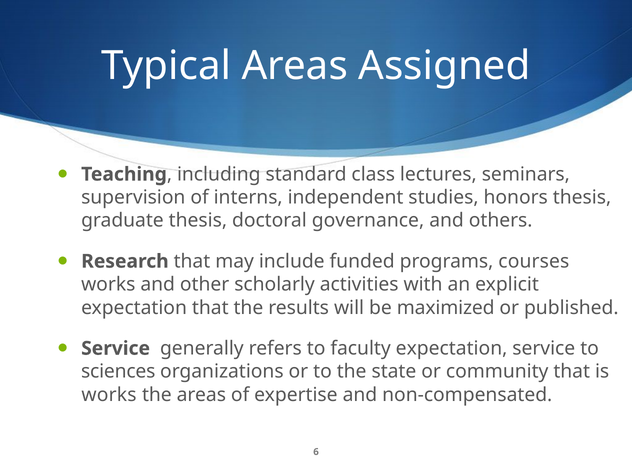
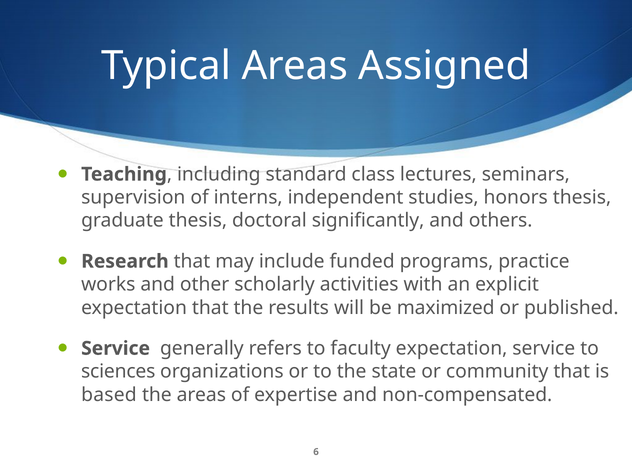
governance: governance -> significantly (368, 221)
courses: courses -> practice (534, 261)
works: works -> based (109, 395)
